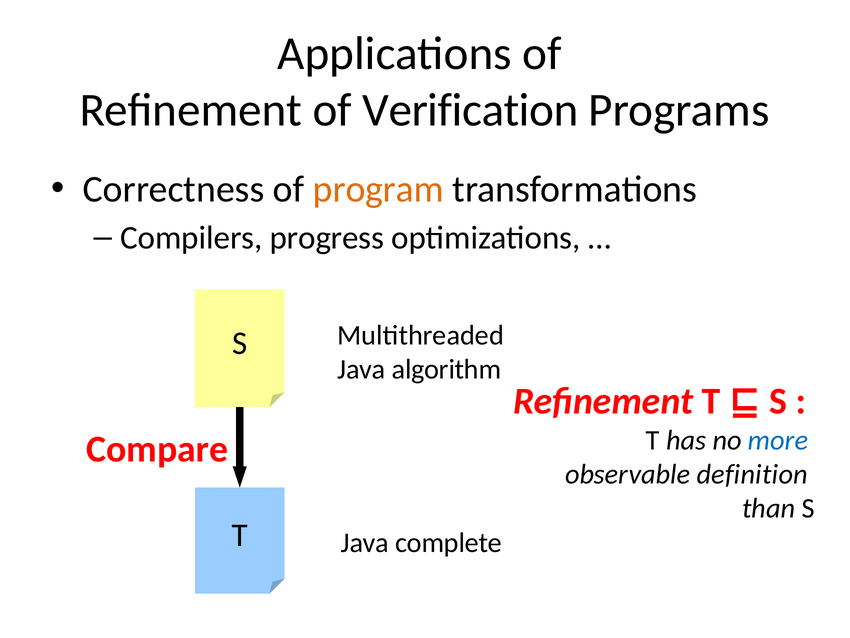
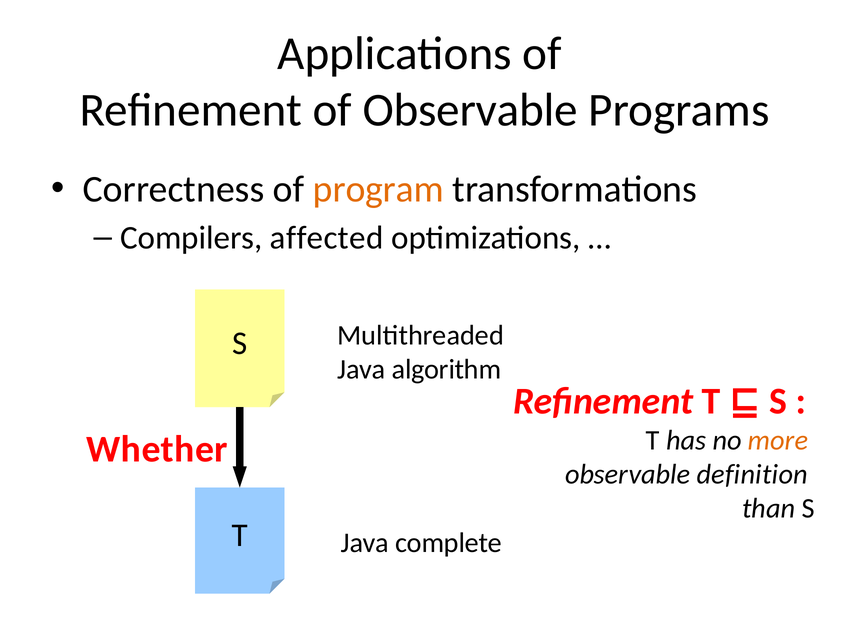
of Verification: Verification -> Observable (470, 110)
progress: progress -> affected (327, 238)
more colour: blue -> orange (778, 440)
Compare: Compare -> Whether (157, 449)
